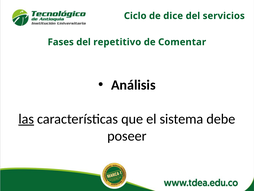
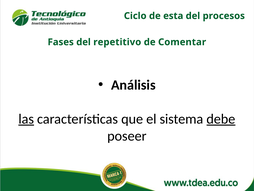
dice: dice -> esta (173, 16)
servicios: servicios -> procesos (224, 16)
debe underline: none -> present (221, 119)
